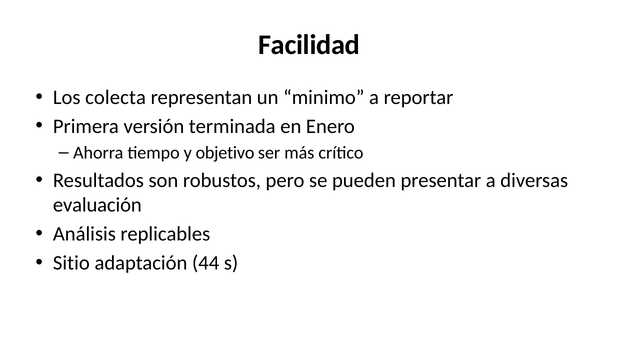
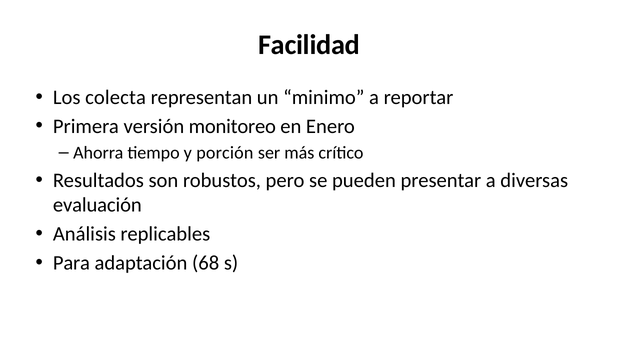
terminada: terminada -> monitoreo (232, 126)
objetivo: objetivo -> porción (225, 153)
Sitio: Sitio -> Para (71, 263)
44: 44 -> 68 (206, 263)
